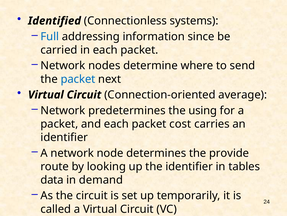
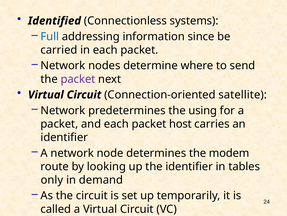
packet colour: blue -> purple (78, 79)
average: average -> satellite (243, 94)
cost: cost -> host (180, 124)
provide: provide -> modem (229, 153)
data: data -> only (52, 179)
